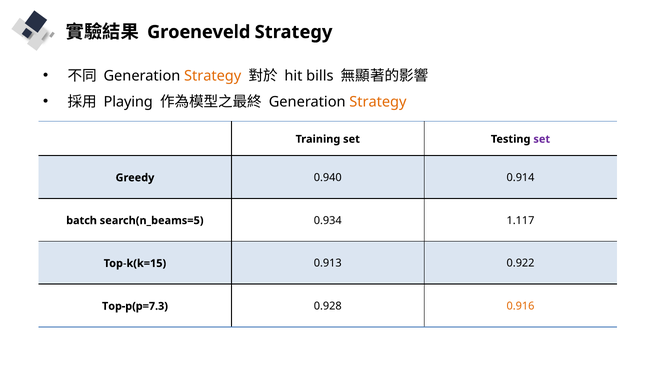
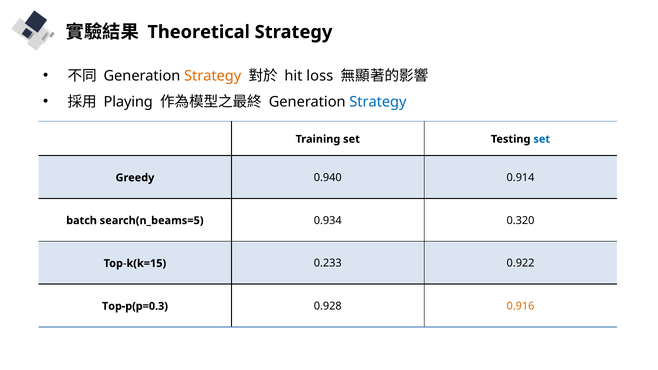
Groeneveld: Groeneveld -> Theoretical (199, 32)
bills: bills -> loss (320, 76)
Strategy colour: orange -> blue (378, 102)
set colour: purple -> blue (542, 139)
1.117: 1.117 -> 0.320 (521, 221)
0.913: 0.913 -> 0.233 (328, 263)
Top-p(p=7.3: Top-p(p=7.3 -> Top-p(p=0.3 (135, 306)
